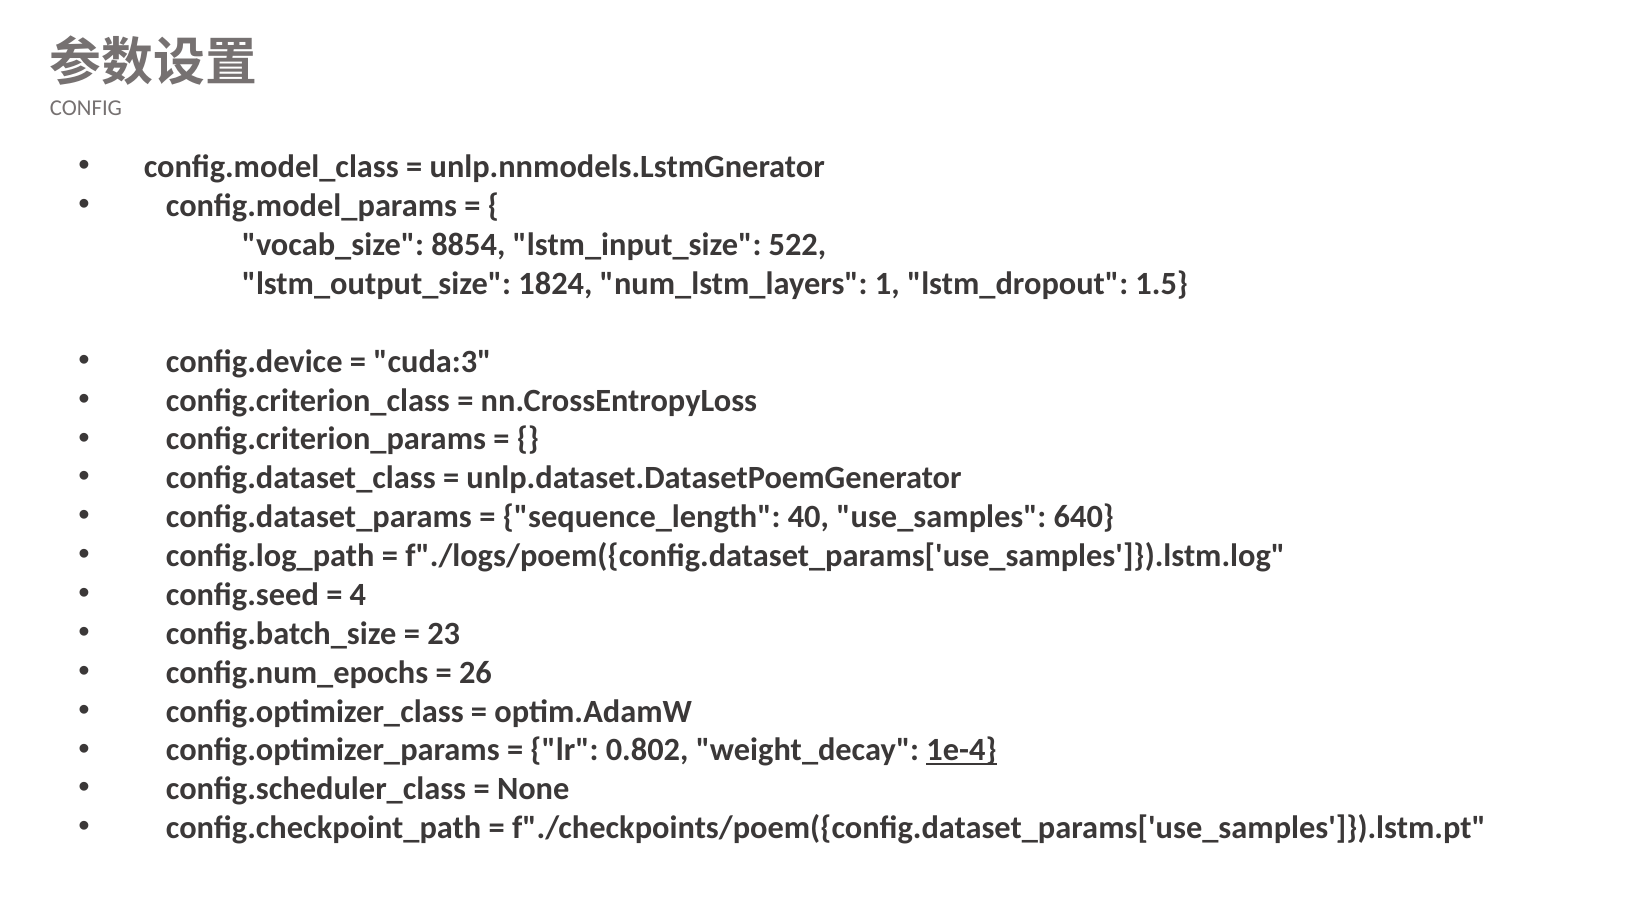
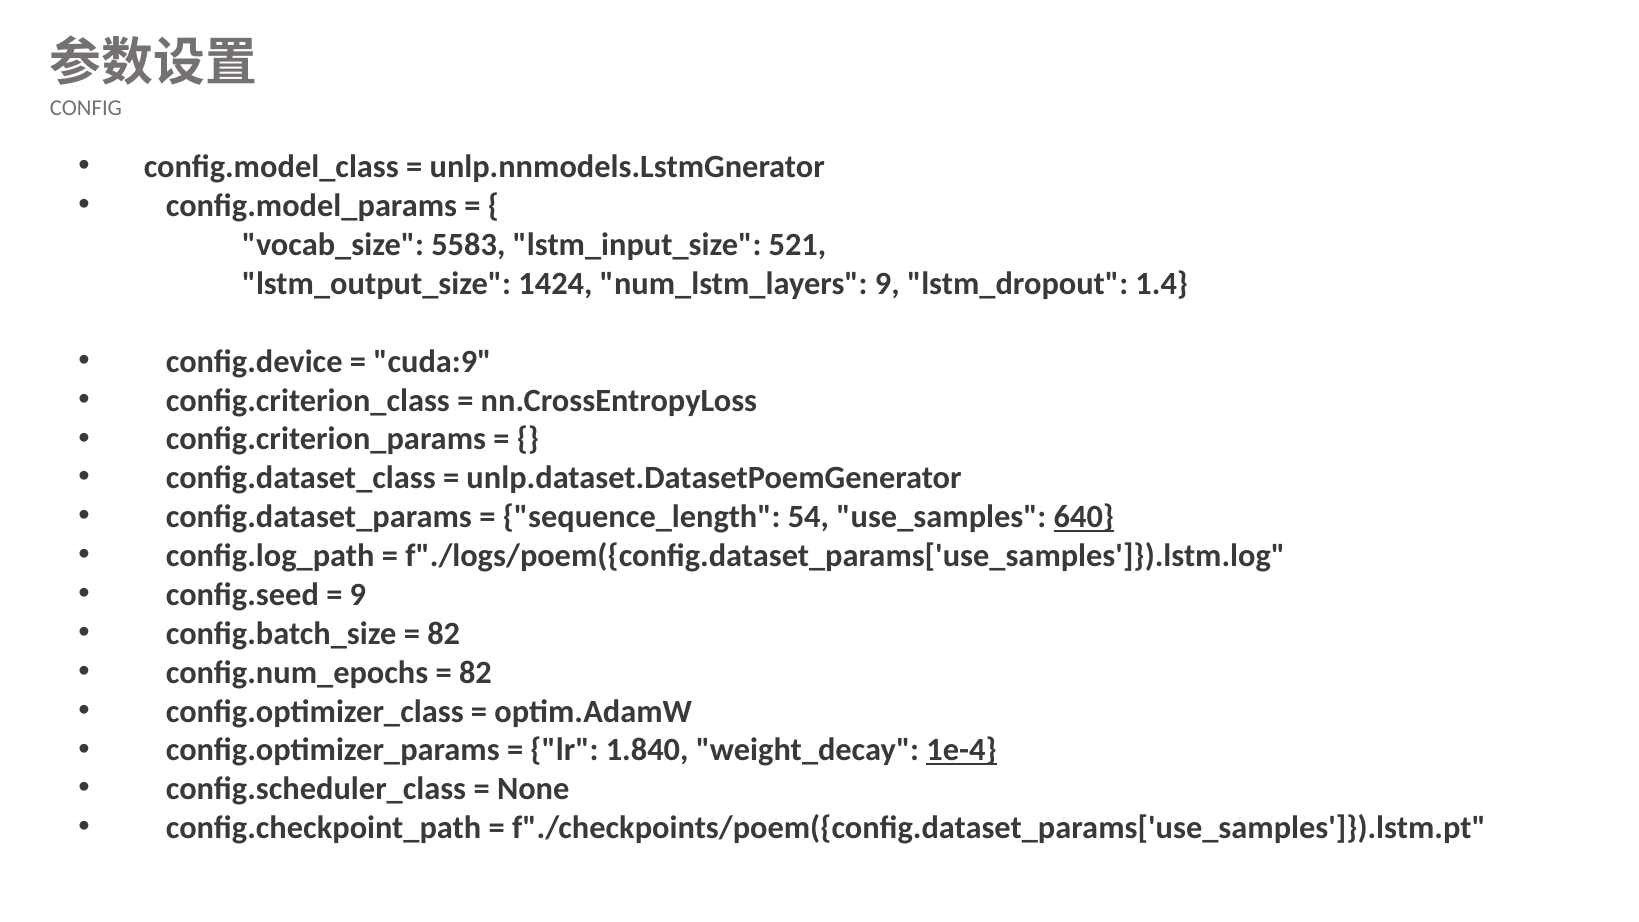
8854: 8854 -> 5583 (468, 245)
522: 522 -> 521 (797, 245)
1824: 1824 -> 1424 (555, 284)
num_lstm_layers 1: 1 -> 9 (887, 284)
1.5: 1.5 -> 1.4 (1162, 284)
cuda:3: cuda:3 -> cuda:9 (432, 361)
40: 40 -> 54 (808, 517)
640 underline: none -> present (1084, 517)
4: 4 -> 9 (358, 595)
23: 23 -> 82 (444, 634)
26: 26 -> 82 (475, 672)
0.802: 0.802 -> 1.840 (647, 750)
